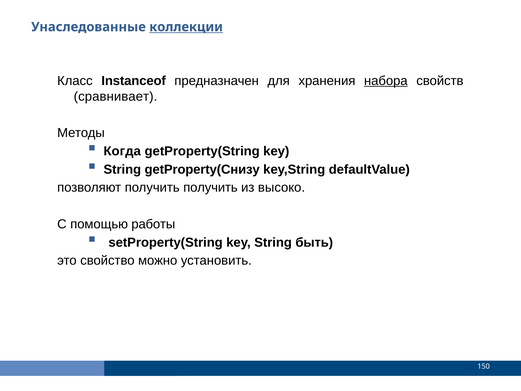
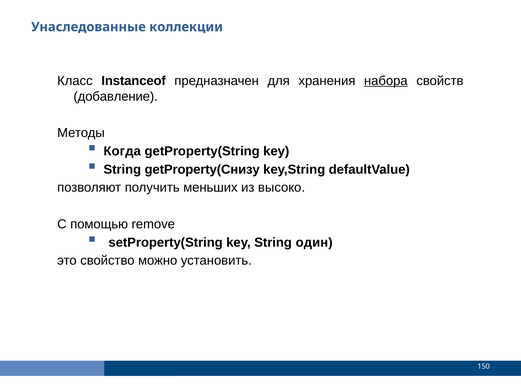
коллекции underline: present -> none (186, 27)
сравнивает: сравнивает -> добавление (116, 96)
получить получить: получить -> меньших (210, 188)
работы: работы -> remove (153, 224)
быть: быть -> один (314, 242)
